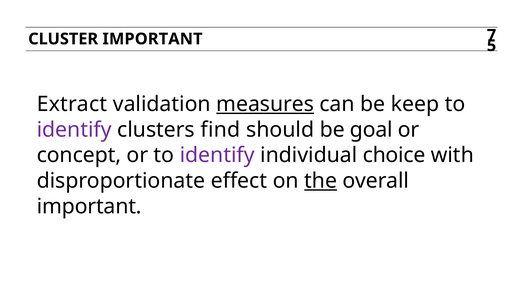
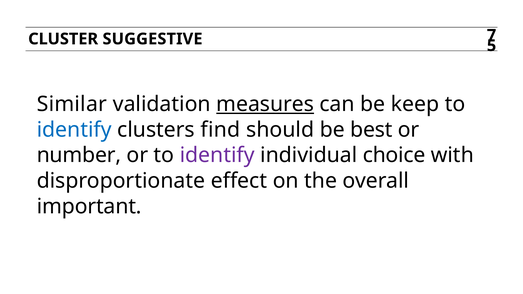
CLUSTER IMPORTANT: IMPORTANT -> SUGGESTIVE (153, 39)
Extract: Extract -> Similar (72, 104)
identify colour: purple -> blue (74, 130)
goal: goal -> best (371, 130)
concept: concept -> number (79, 155)
the underline: present -> none (321, 181)
